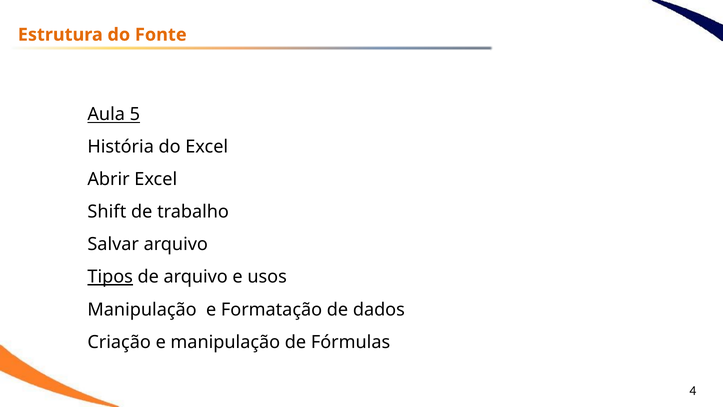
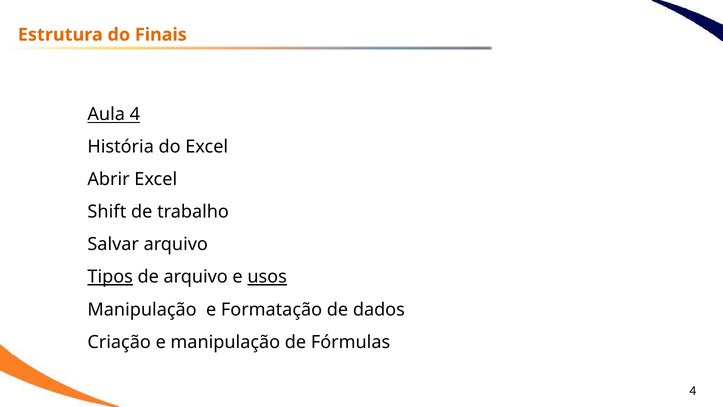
Fonte: Fonte -> Finais (161, 35)
Aula 5: 5 -> 4 (135, 114)
usos underline: none -> present (267, 277)
